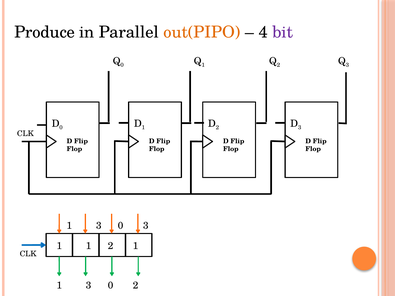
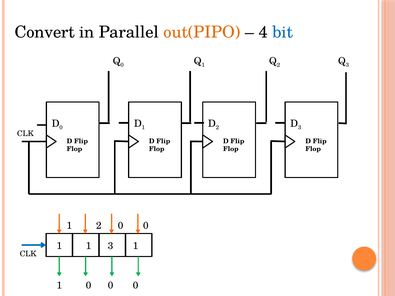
Produce: Produce -> Convert (45, 32)
bit colour: purple -> blue (283, 32)
3: 3 -> 2 (99, 226)
3: 3 -> 0 (146, 226)
1 2: 2 -> 3 (111, 246)
3: 3 -> 0 (89, 286)
2: 2 -> 0 (136, 286)
